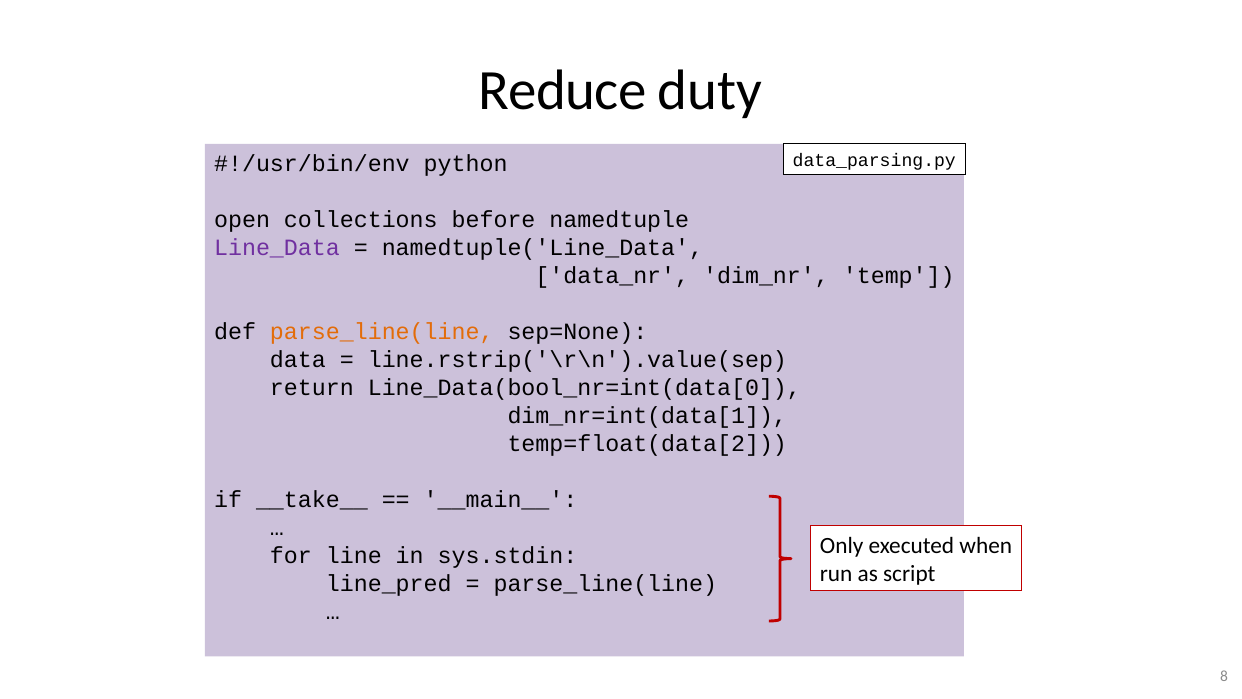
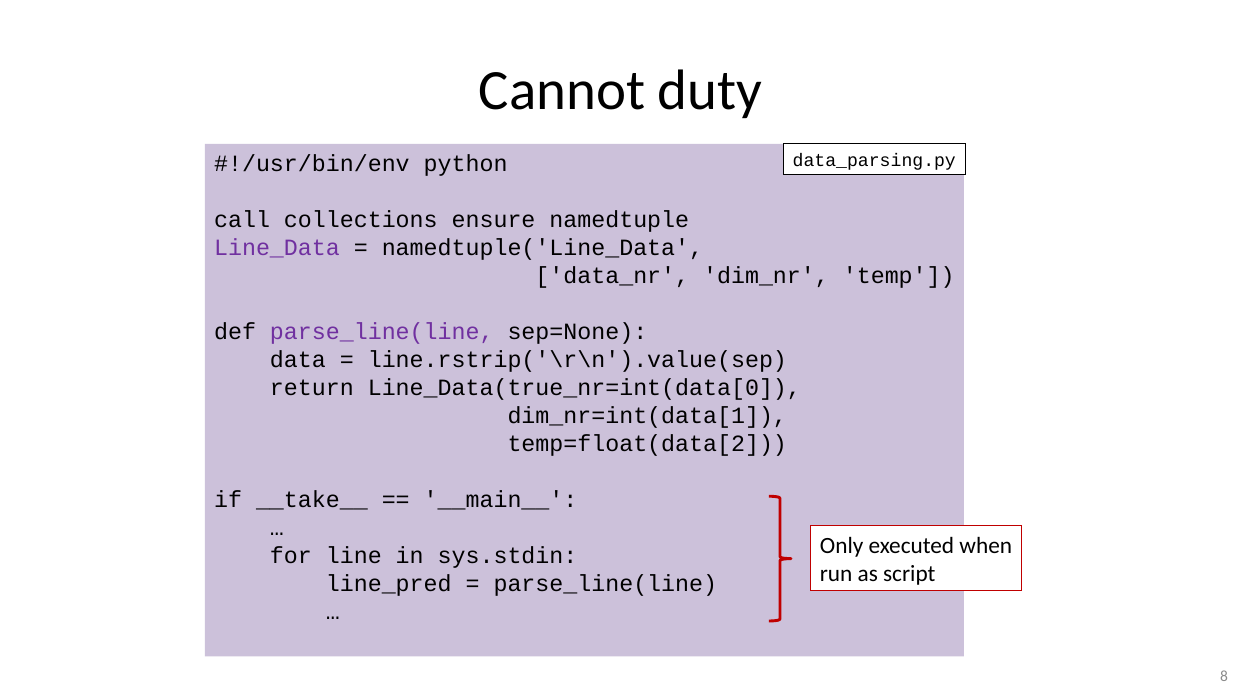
Reduce: Reduce -> Cannot (562, 90)
open: open -> call (242, 220)
before: before -> ensure (494, 220)
parse_line(line colour: orange -> purple (382, 332)
Line_Data(bool_nr=int(data[0: Line_Data(bool_nr=int(data[0 -> Line_Data(true_nr=int(data[0 (584, 388)
